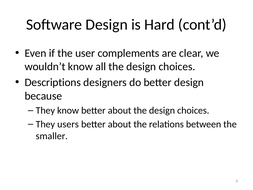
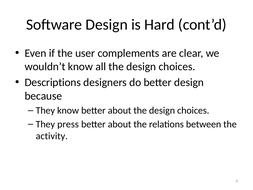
users: users -> press (68, 124)
smaller: smaller -> activity (52, 136)
